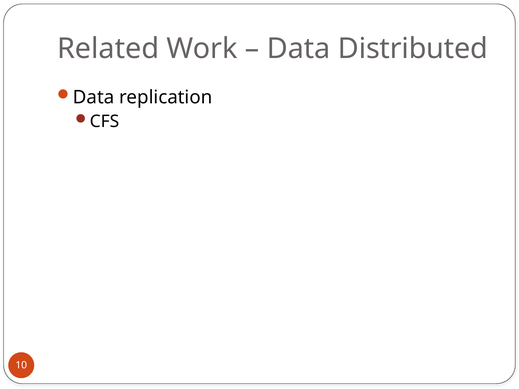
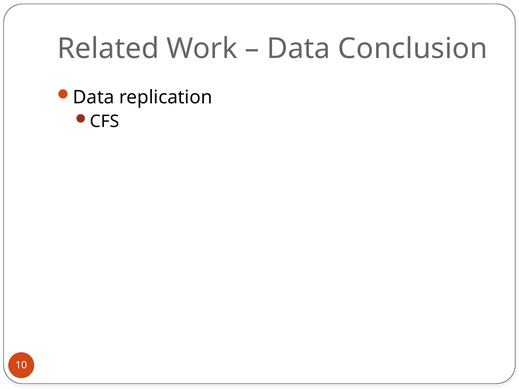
Distributed: Distributed -> Conclusion (413, 49)
